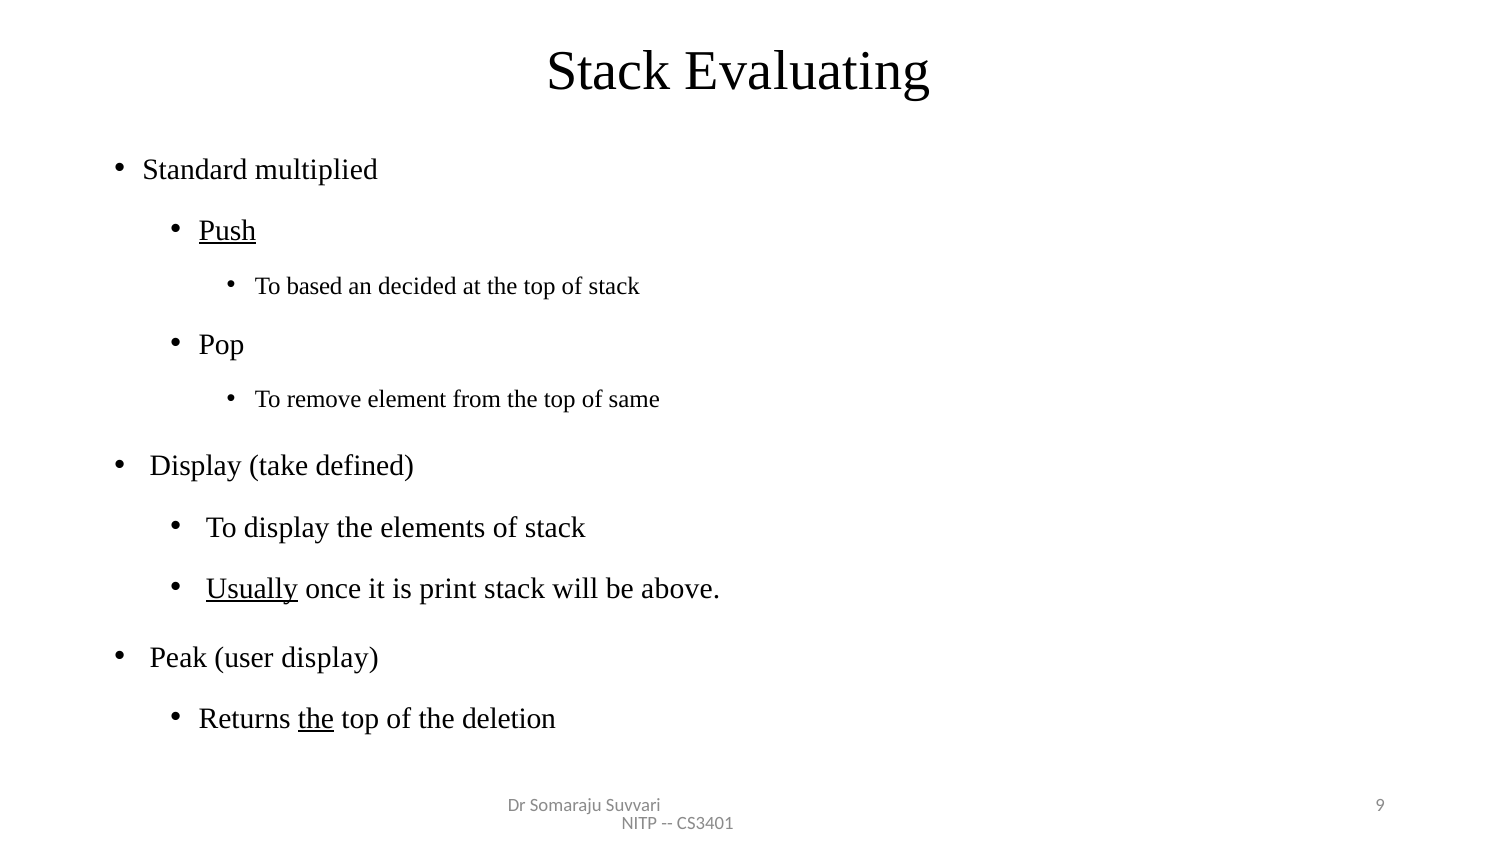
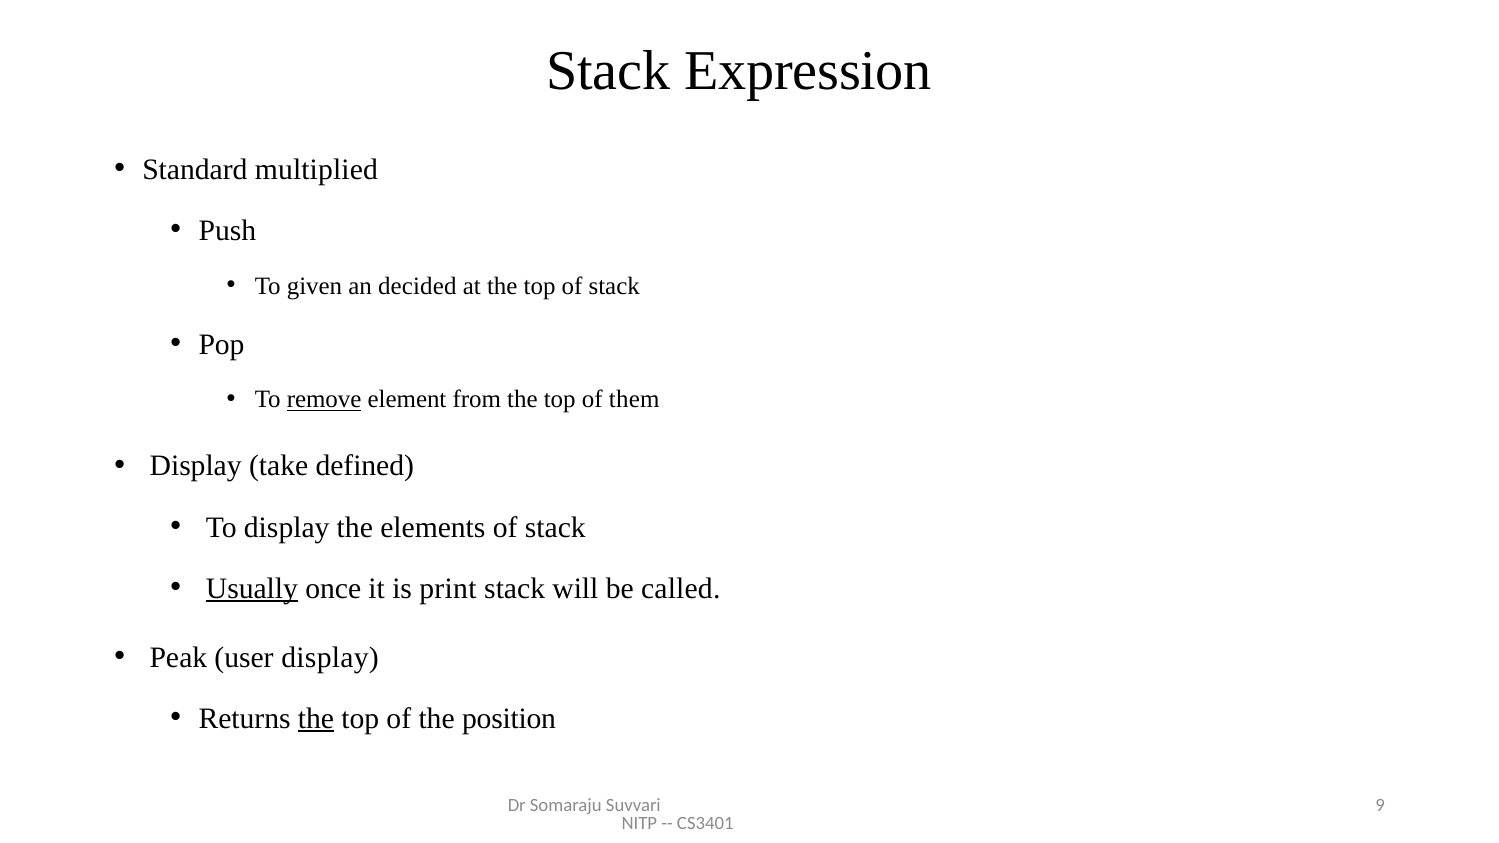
Evaluating: Evaluating -> Expression (808, 71)
Push underline: present -> none (227, 231)
based: based -> given (314, 286)
remove underline: none -> present (324, 400)
same: same -> them (634, 400)
above: above -> called (681, 589)
deletion: deletion -> position (509, 719)
